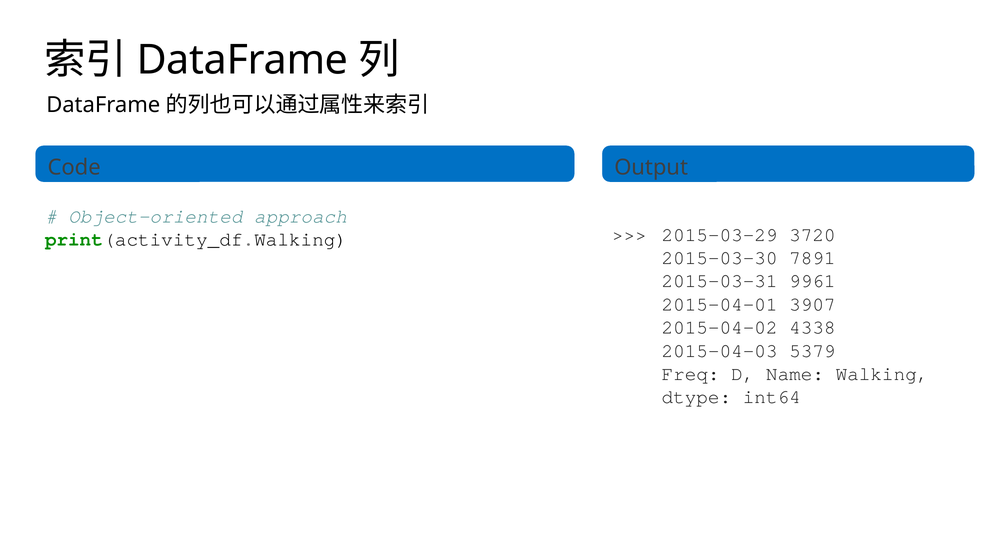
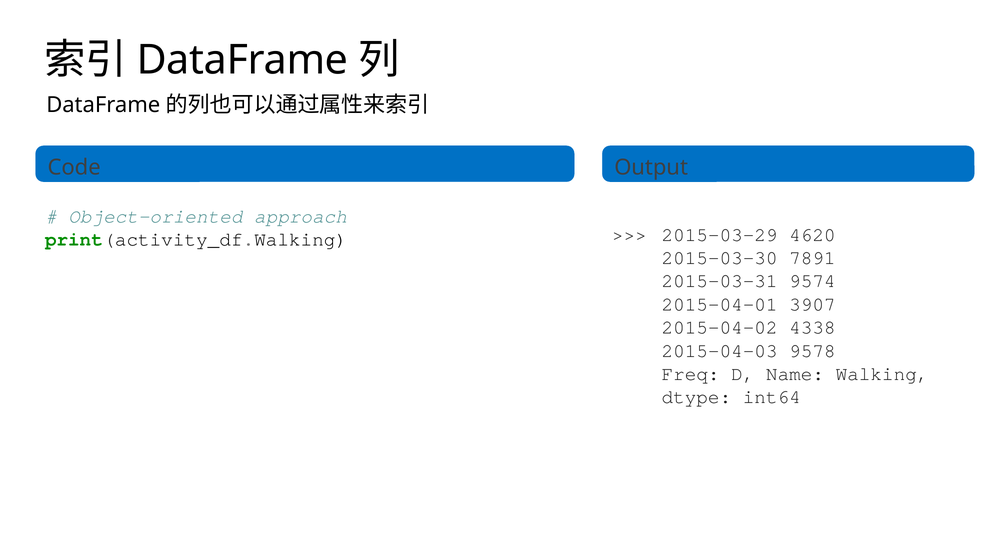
3720: 3720 -> 4620 (812, 234)
9961: 9961 -> 9574 (812, 281)
5379: 5379 -> 9578 (812, 350)
